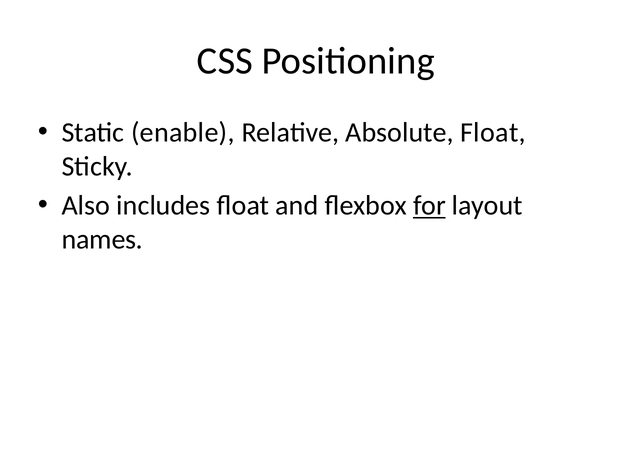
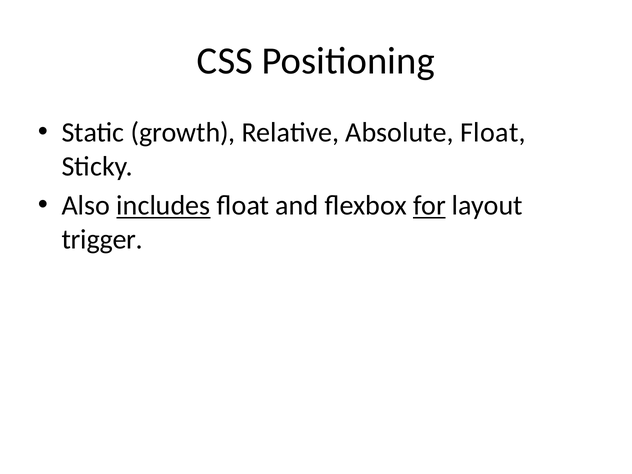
enable: enable -> growth (183, 133)
includes underline: none -> present (163, 206)
names: names -> trigger (102, 239)
